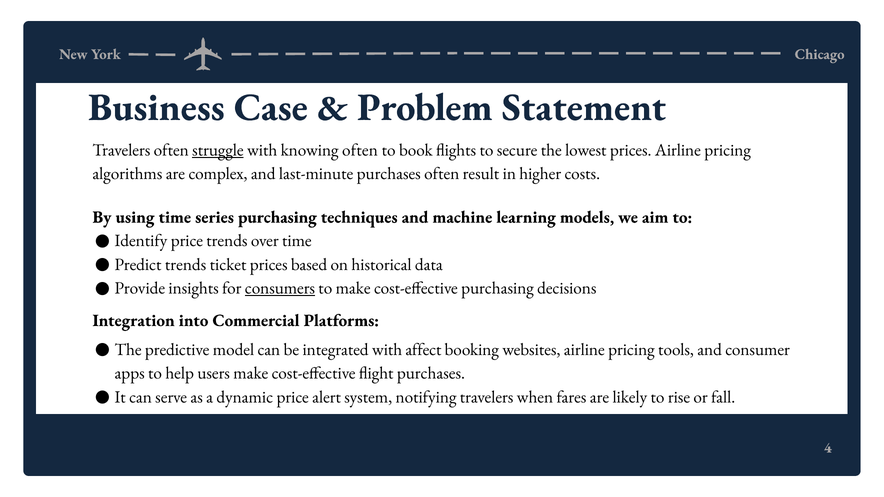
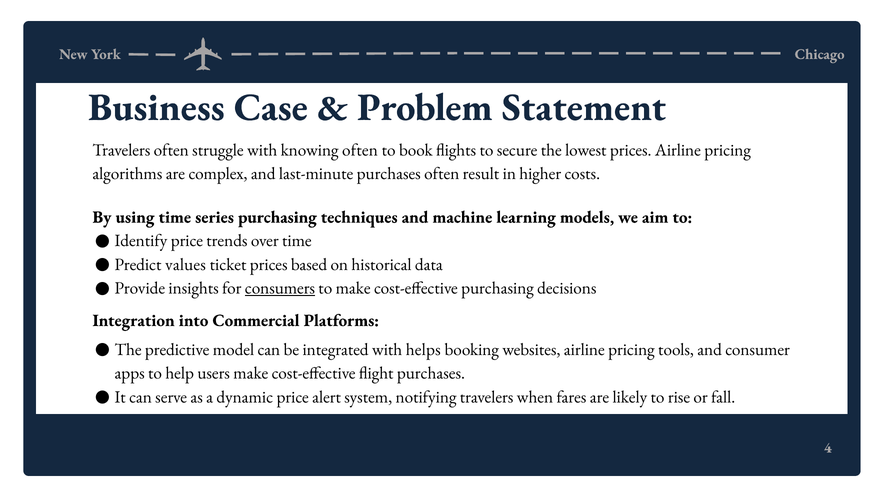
struggle underline: present -> none (218, 150)
Predict trends: trends -> values (186, 265)
affect: affect -> helps (423, 350)
